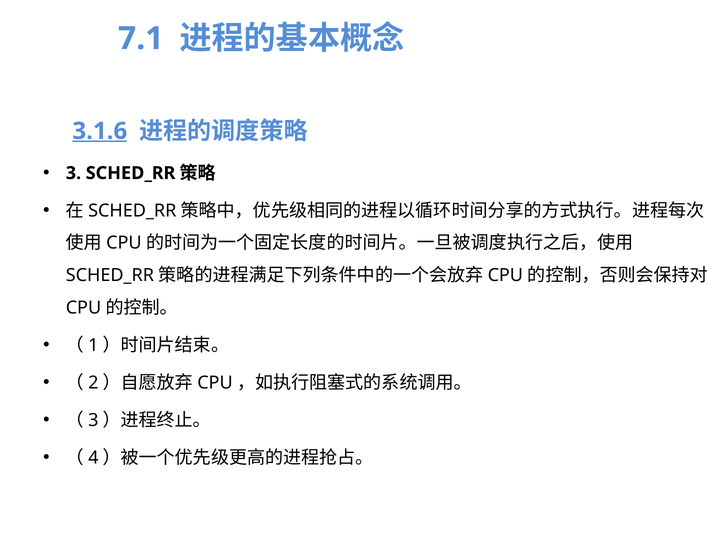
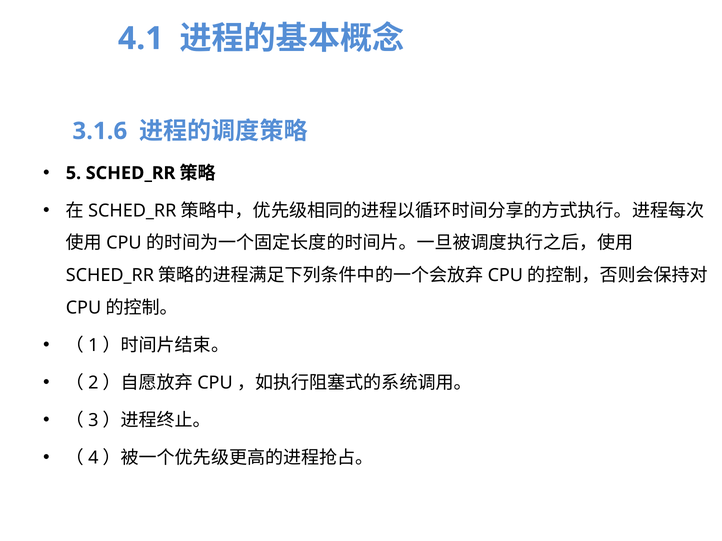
7.1: 7.1 -> 4.1 (141, 39)
3.1.6 underline: present -> none (100, 131)
3: 3 -> 5 (73, 173)
